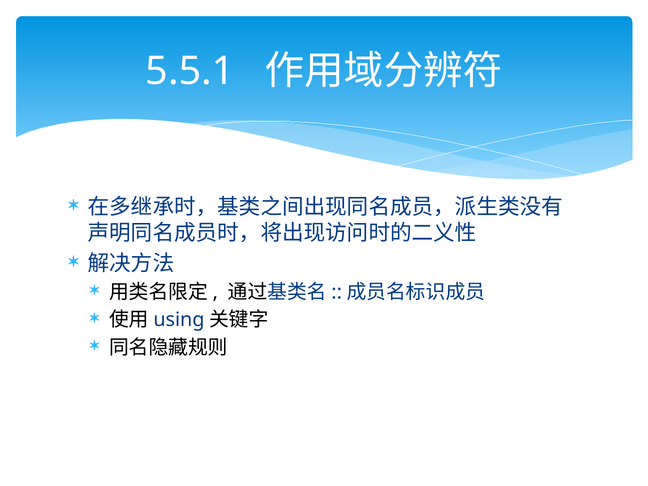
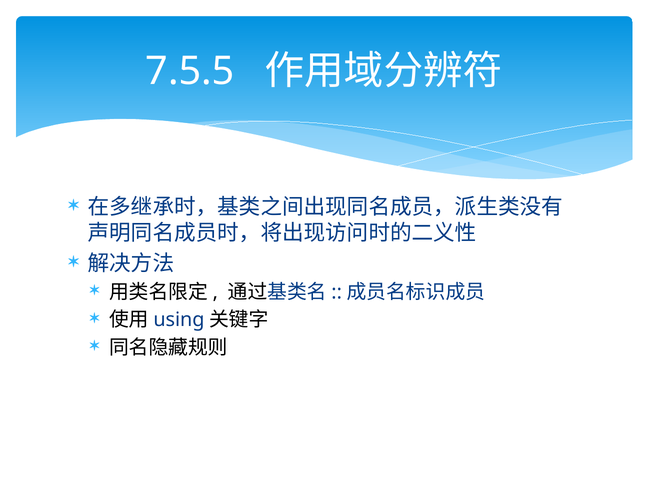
5.5.1: 5.5.1 -> 7.5.5 (190, 71)
